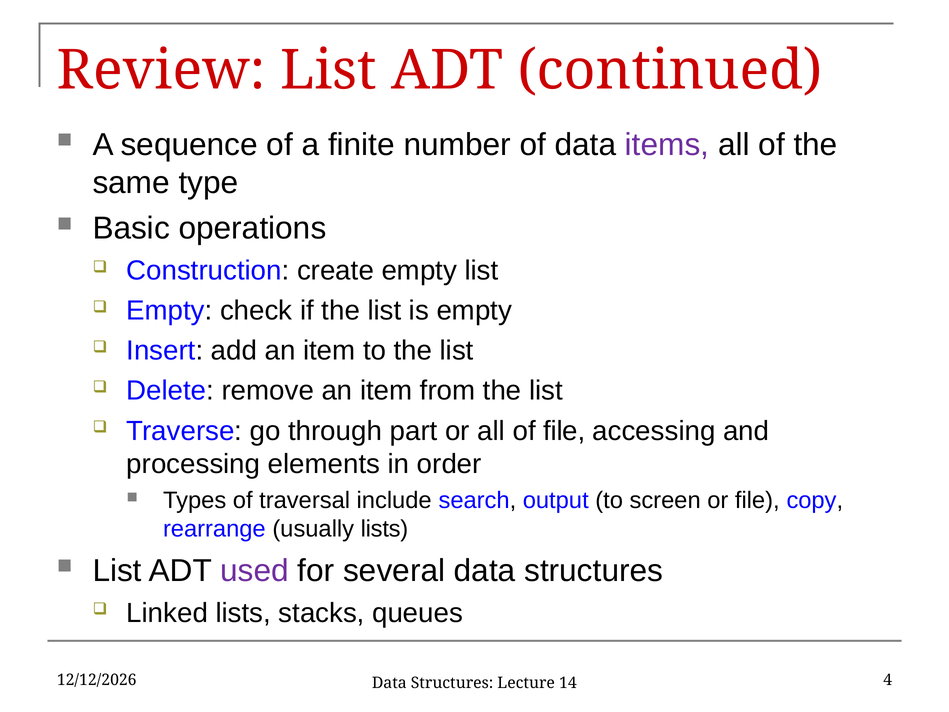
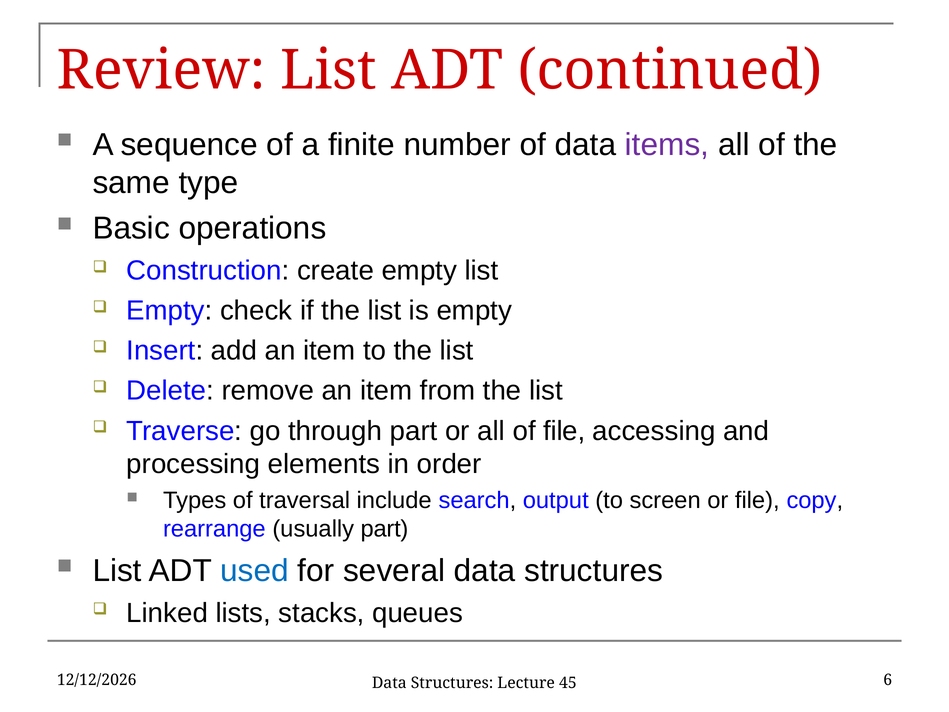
usually lists: lists -> part (384, 529)
used colour: purple -> blue (254, 571)
4: 4 -> 6 (888, 680)
14: 14 -> 45 (568, 683)
